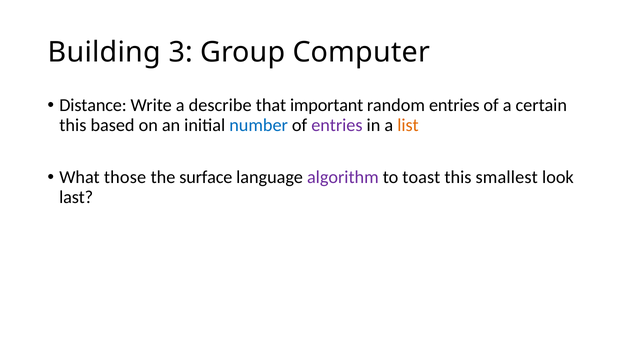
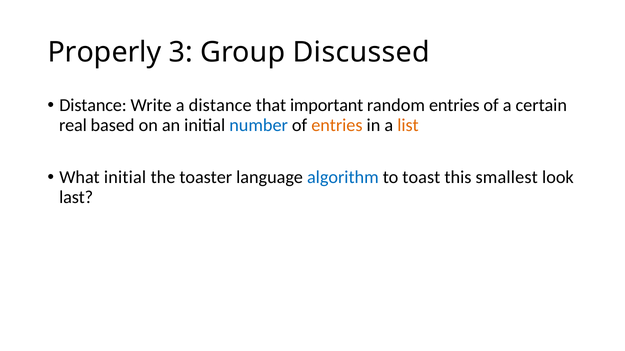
Building: Building -> Properly (104, 53)
Computer: Computer -> Discussed (361, 53)
a describe: describe -> distance (220, 106)
this: this -> real (73, 125)
entries colour: purple -> orange (337, 125)
What those: those -> initial (125, 178)
surface: surface -> toaster (206, 178)
algorithm colour: purple -> blue (343, 178)
